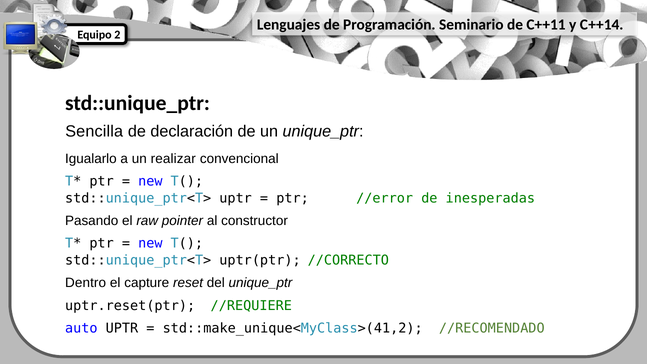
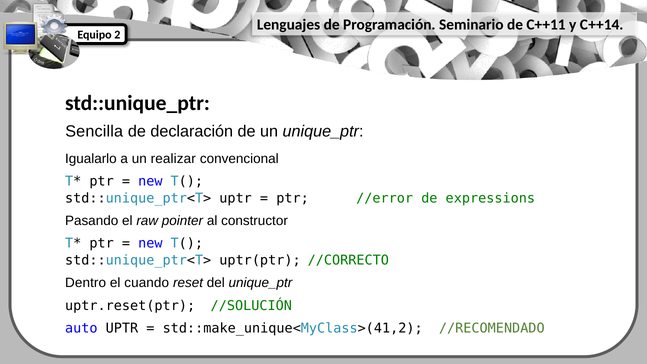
inesperadas: inesperadas -> expressions (490, 198)
capture: capture -> cuando (147, 283)
//REQUIERE: //REQUIERE -> //SOLUCIÓN (251, 305)
